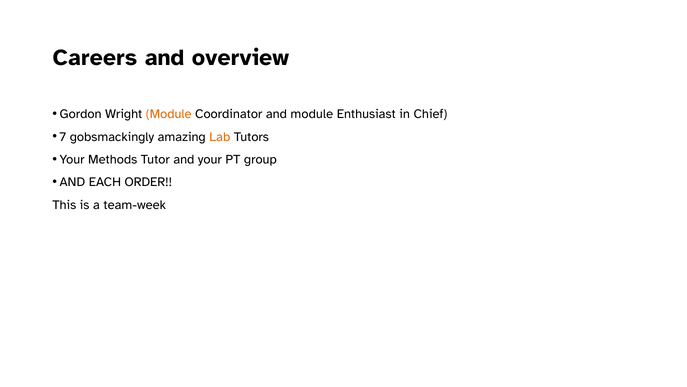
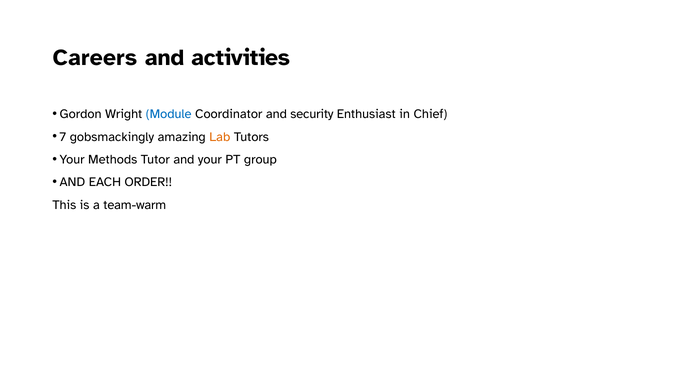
overview: overview -> activities (241, 58)
Module colour: orange -> blue (169, 114)
and module: module -> security (312, 114)
team-week: team-week -> team-warm (135, 205)
